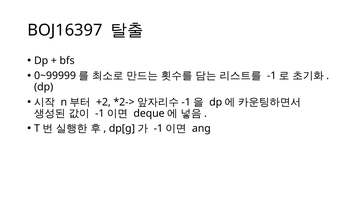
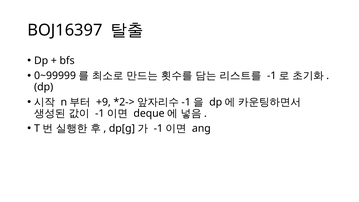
+2: +2 -> +9 (103, 102)
